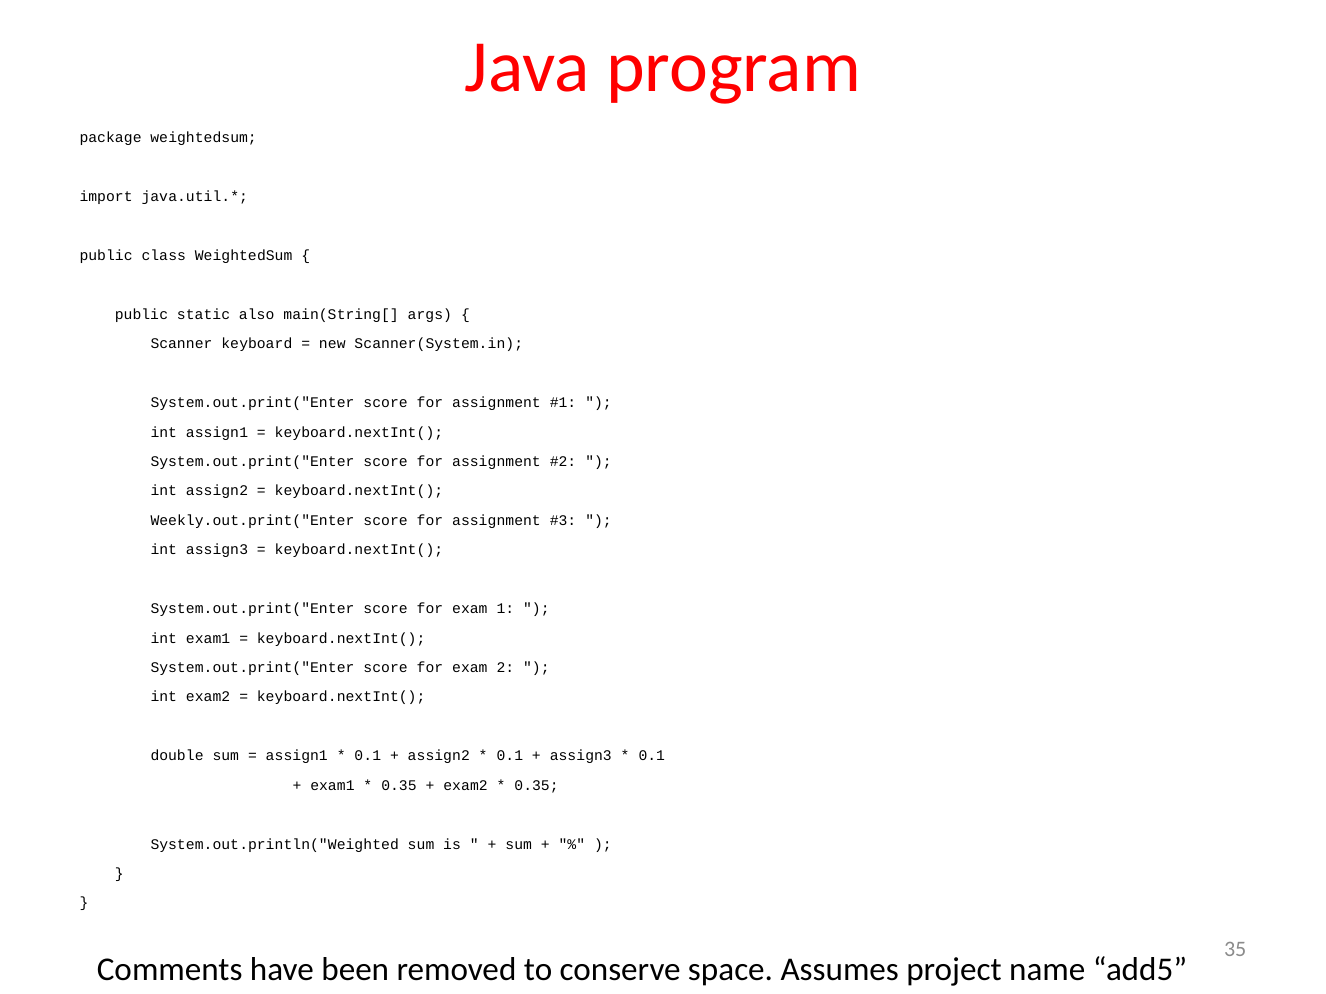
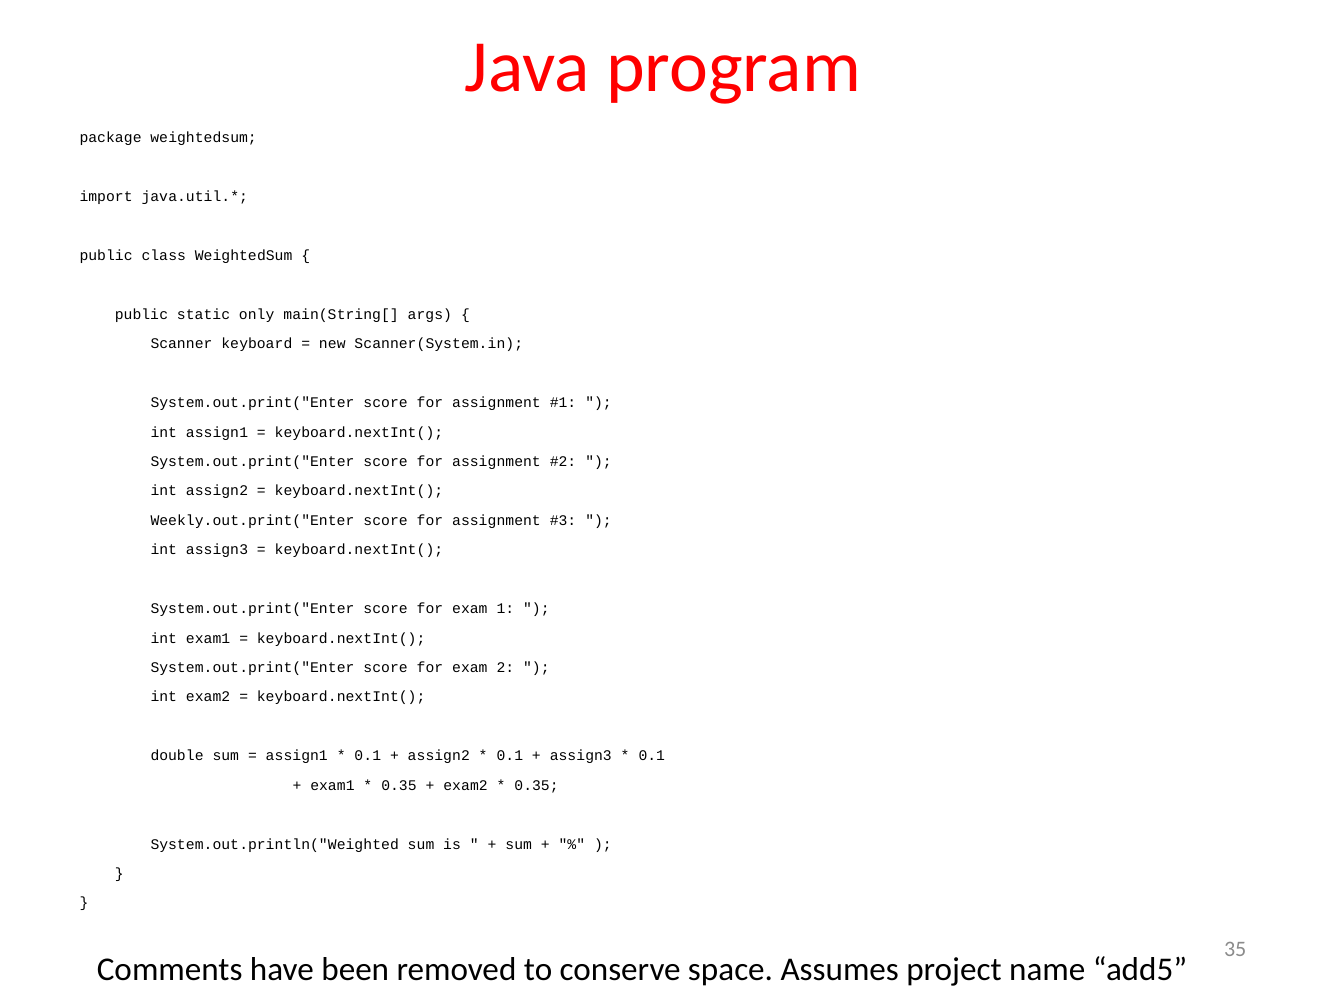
also: also -> only (257, 315)
